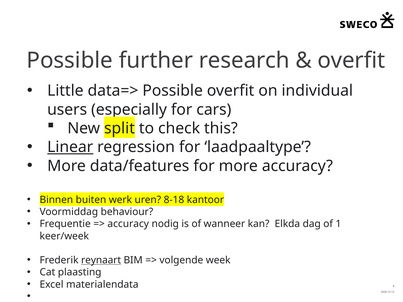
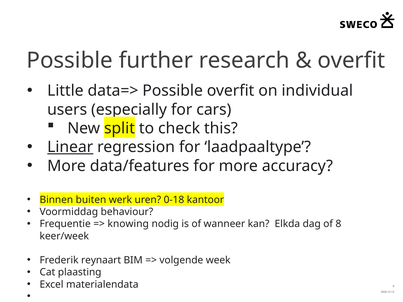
8-18: 8-18 -> 0-18 (174, 200)
accuracy: accuracy -> knowing (128, 224)
of 1: 1 -> 8 (338, 224)
reynaart underline: present -> none (101, 260)
